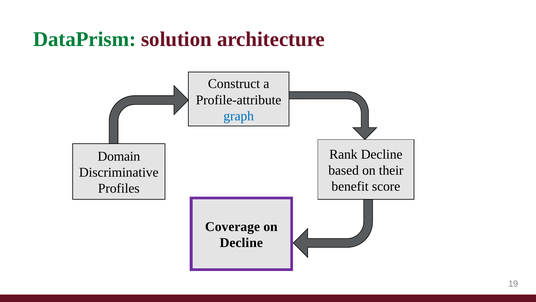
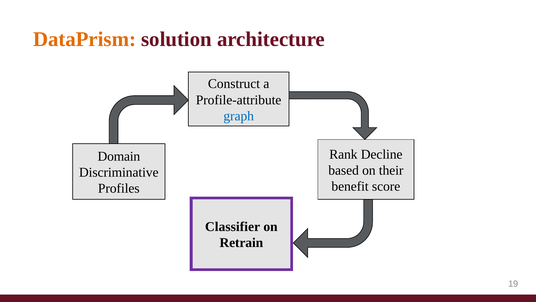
DataPrism colour: green -> orange (85, 39)
Coverage: Coverage -> Classifier (233, 226)
Decline: Decline -> Retrain (241, 242)
